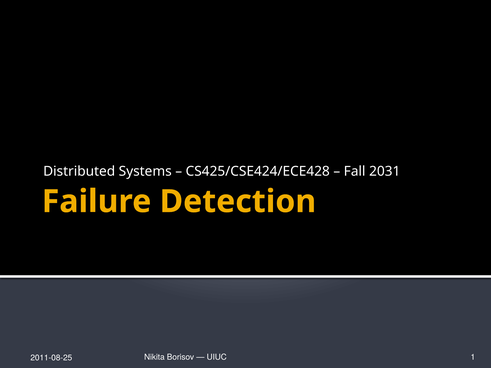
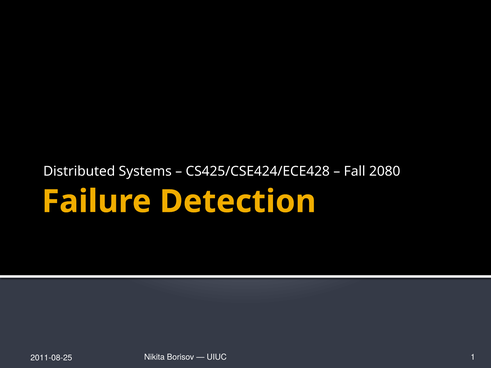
2031: 2031 -> 2080 (385, 171)
